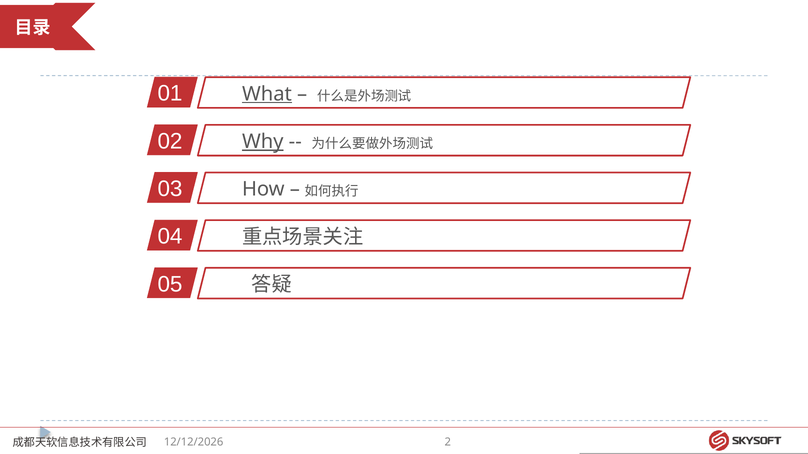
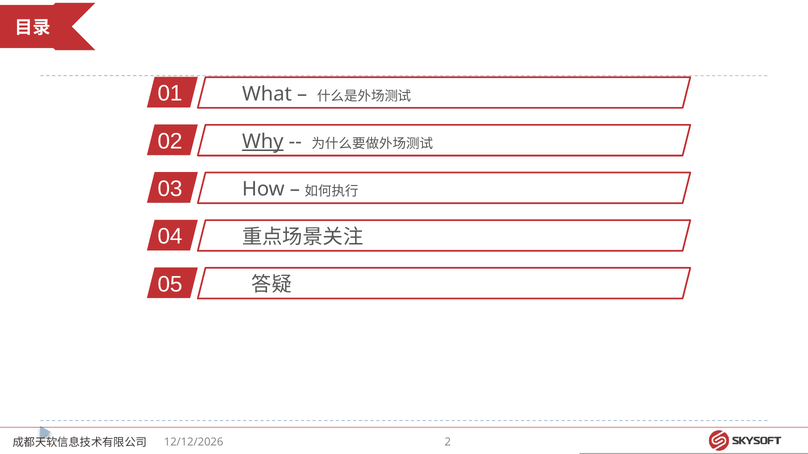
What underline: present -> none (267, 94)
